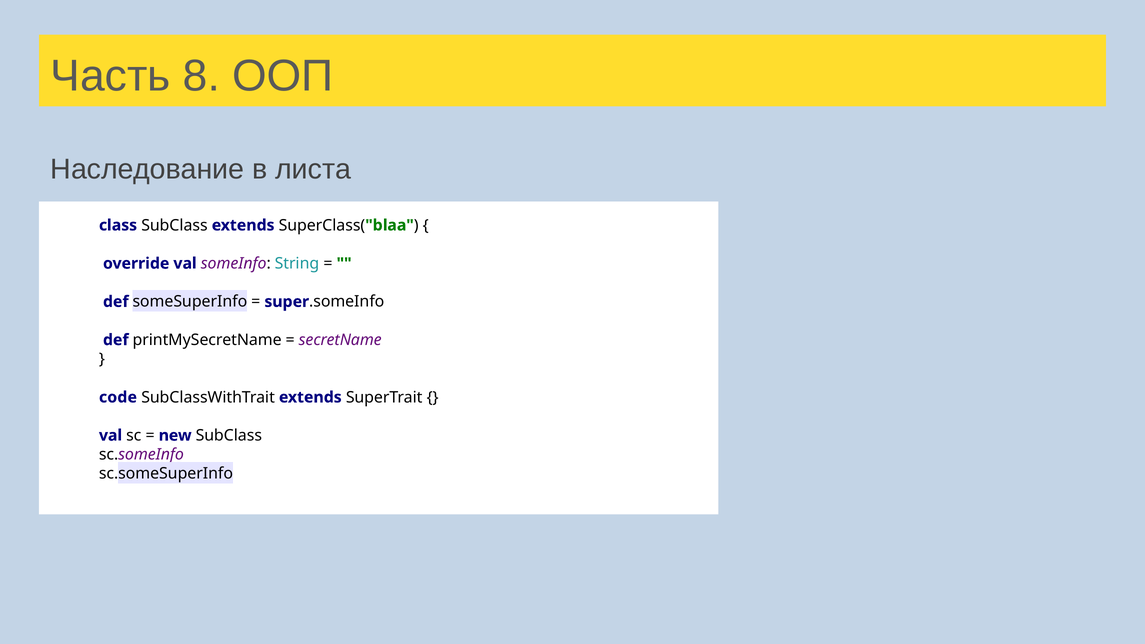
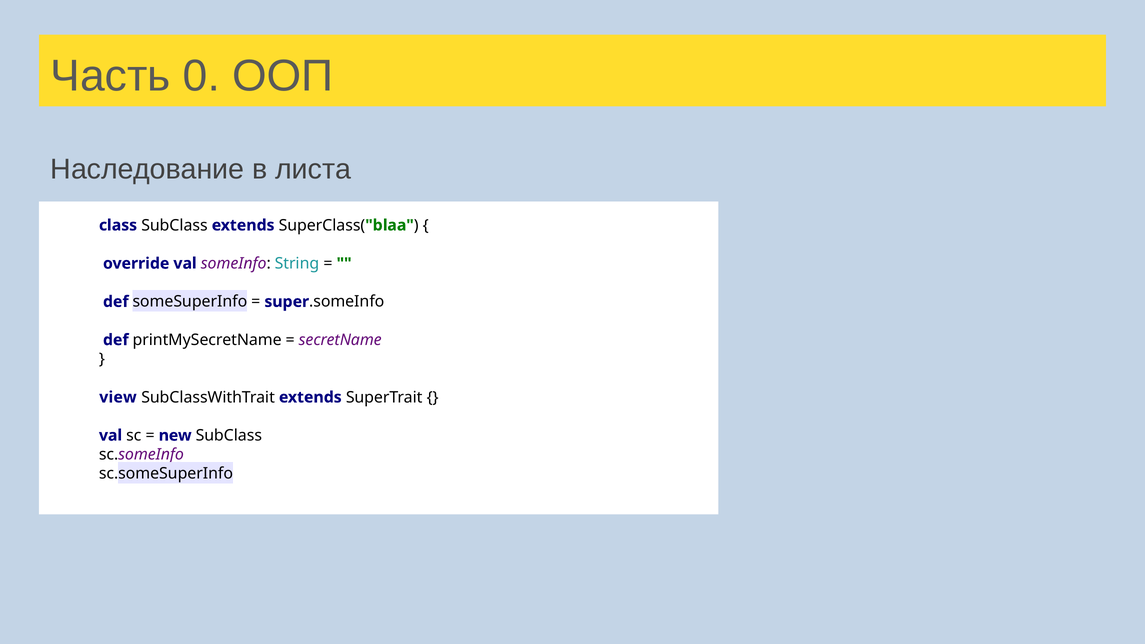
8: 8 -> 0 (201, 76)
code: code -> view (118, 397)
